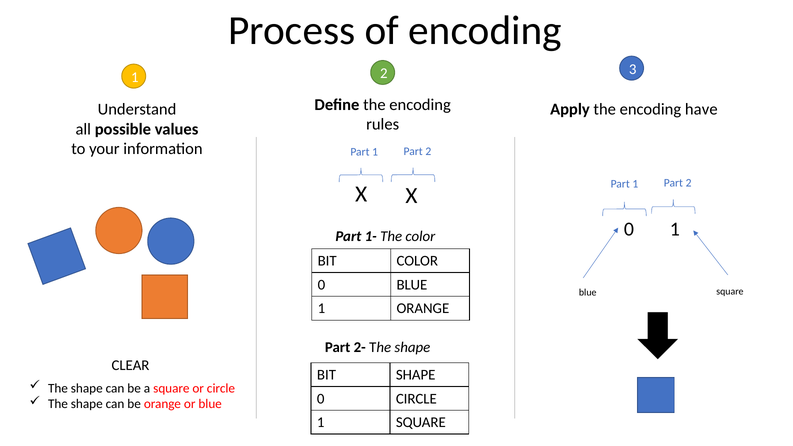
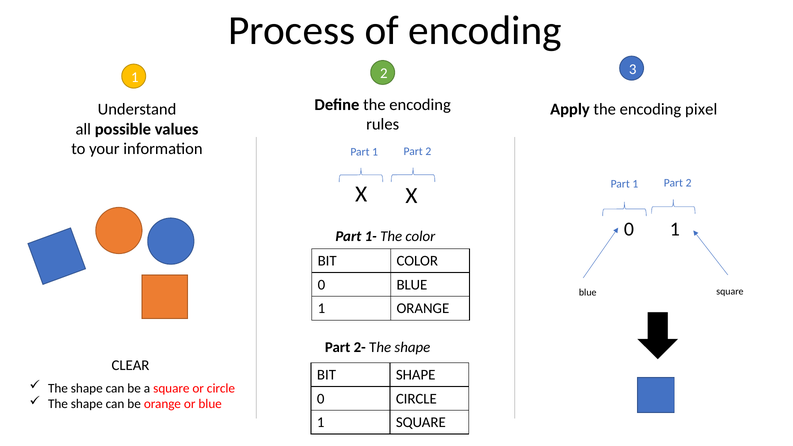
have: have -> pixel (701, 109)
